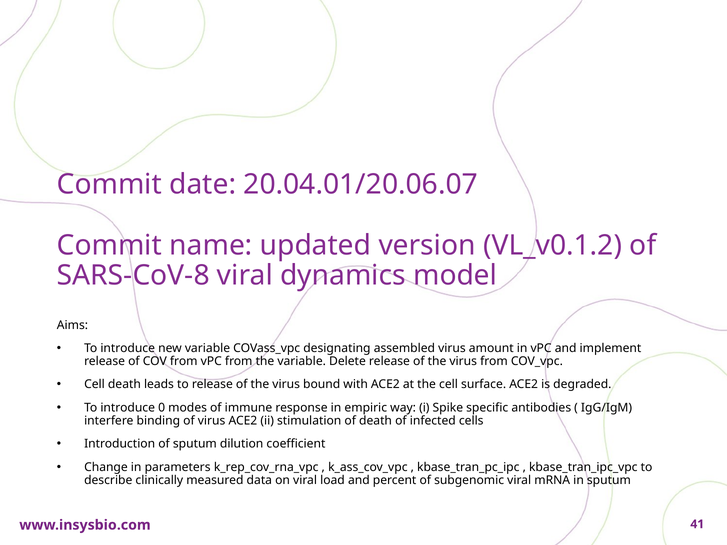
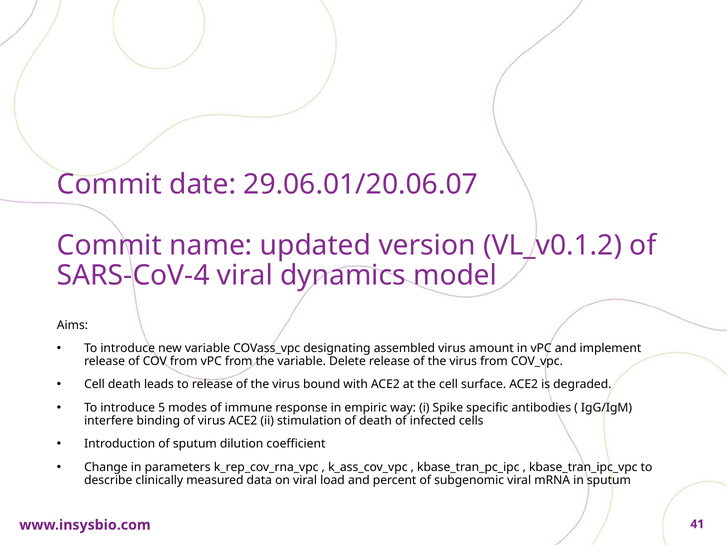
20.04.01/20.06.07: 20.04.01/20.06.07 -> 29.06.01/20.06.07 (361, 184)
SARS-CoV-8: SARS-CoV-8 -> SARS-CoV-4 (133, 276)
0: 0 -> 5 (162, 408)
